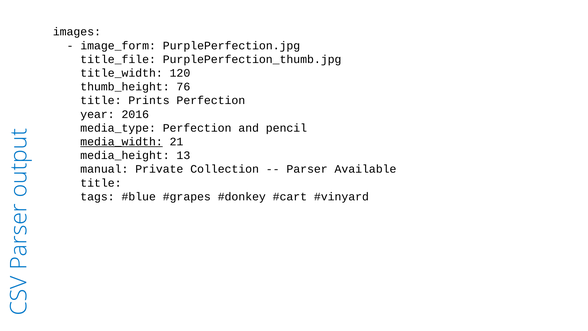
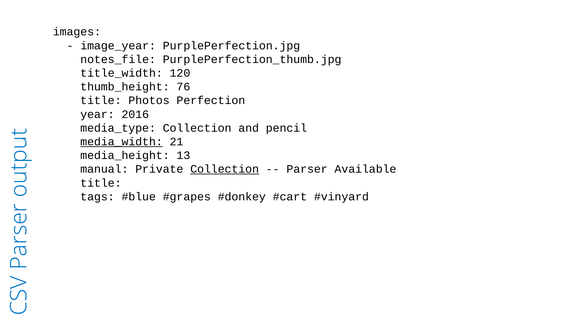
image_form: image_form -> image_year (118, 46)
title_file: title_file -> notes_file (118, 59)
Prints: Prints -> Photos (149, 100)
media_type Perfection: Perfection -> Collection (197, 128)
Collection underline: none -> present (225, 169)
